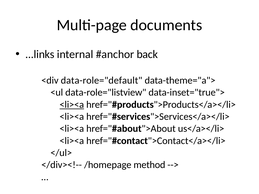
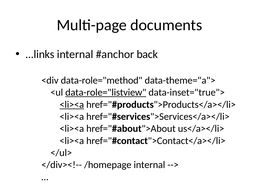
data-role="default: data-role="default -> data-role="method (102, 80)
data-role="listview underline: none -> present (106, 93)
/homepage method: method -> internal (149, 165)
